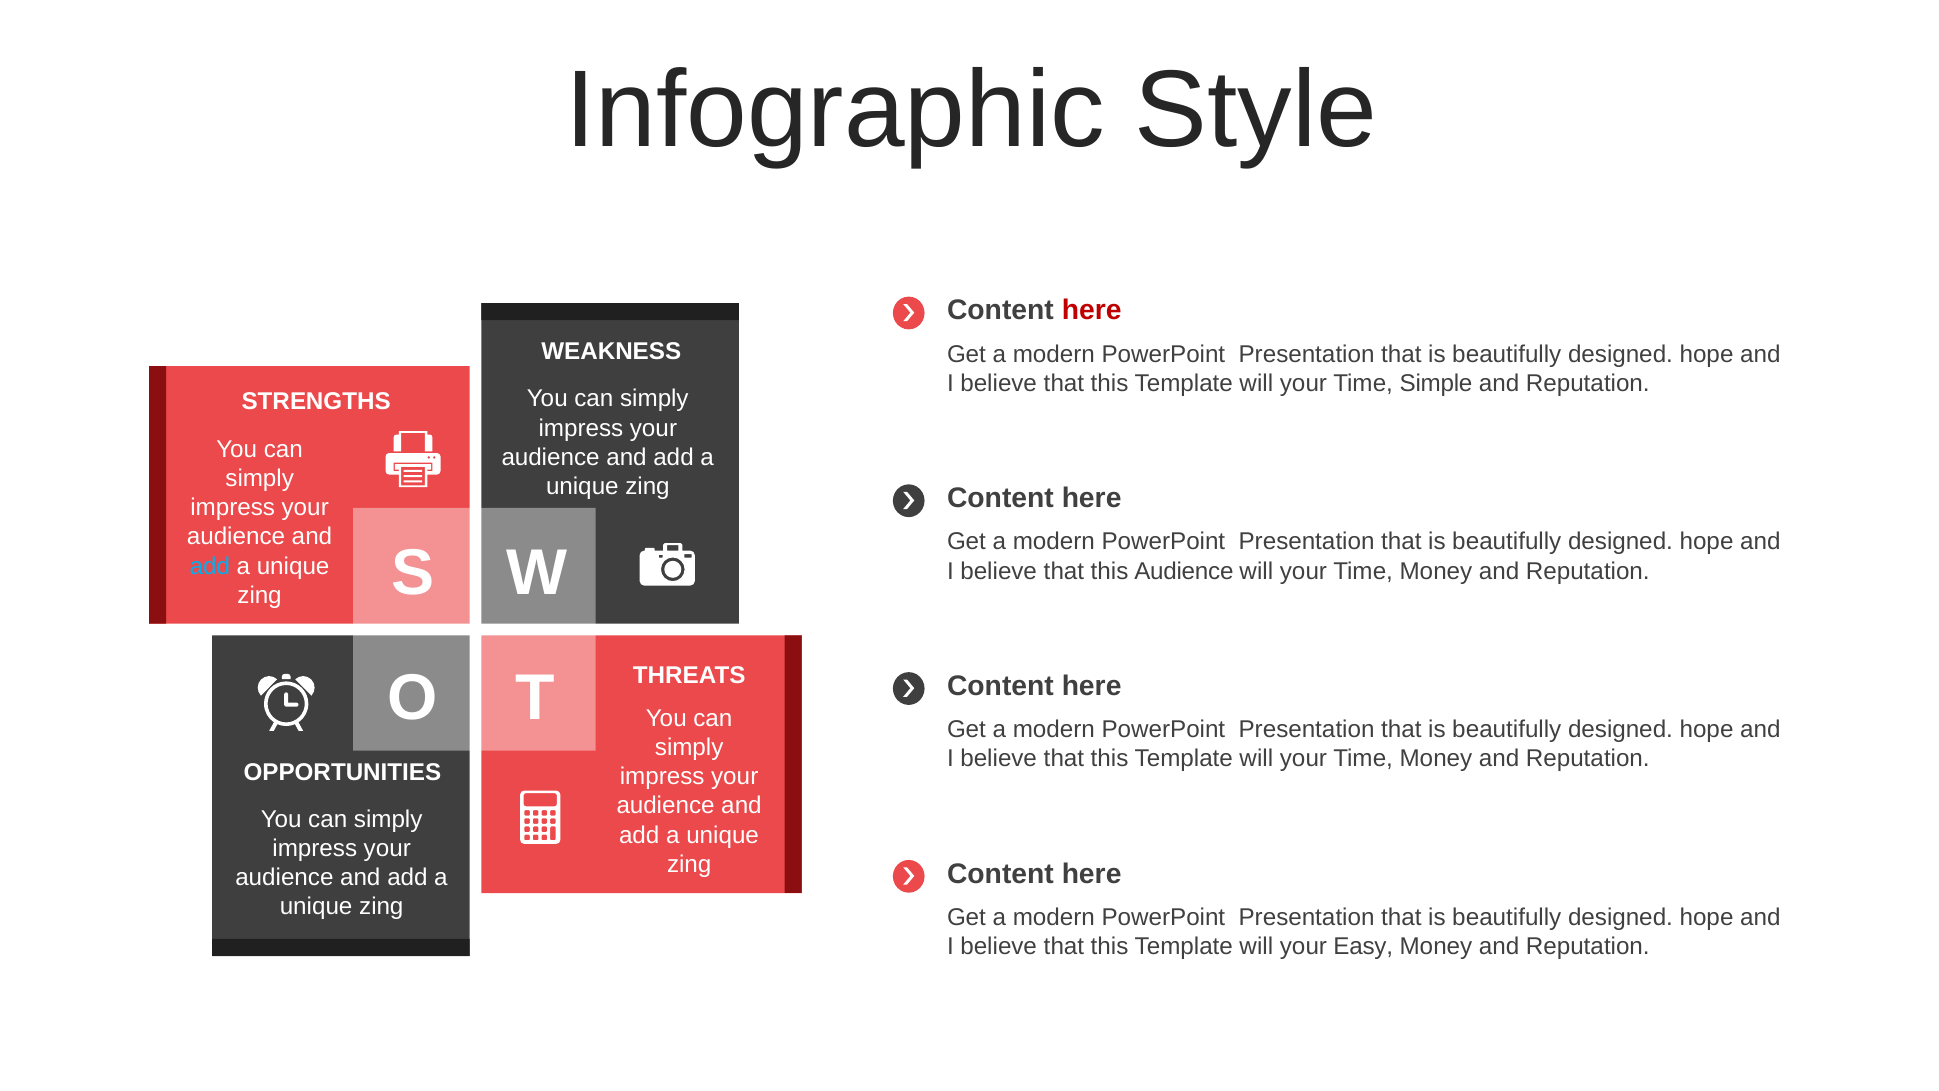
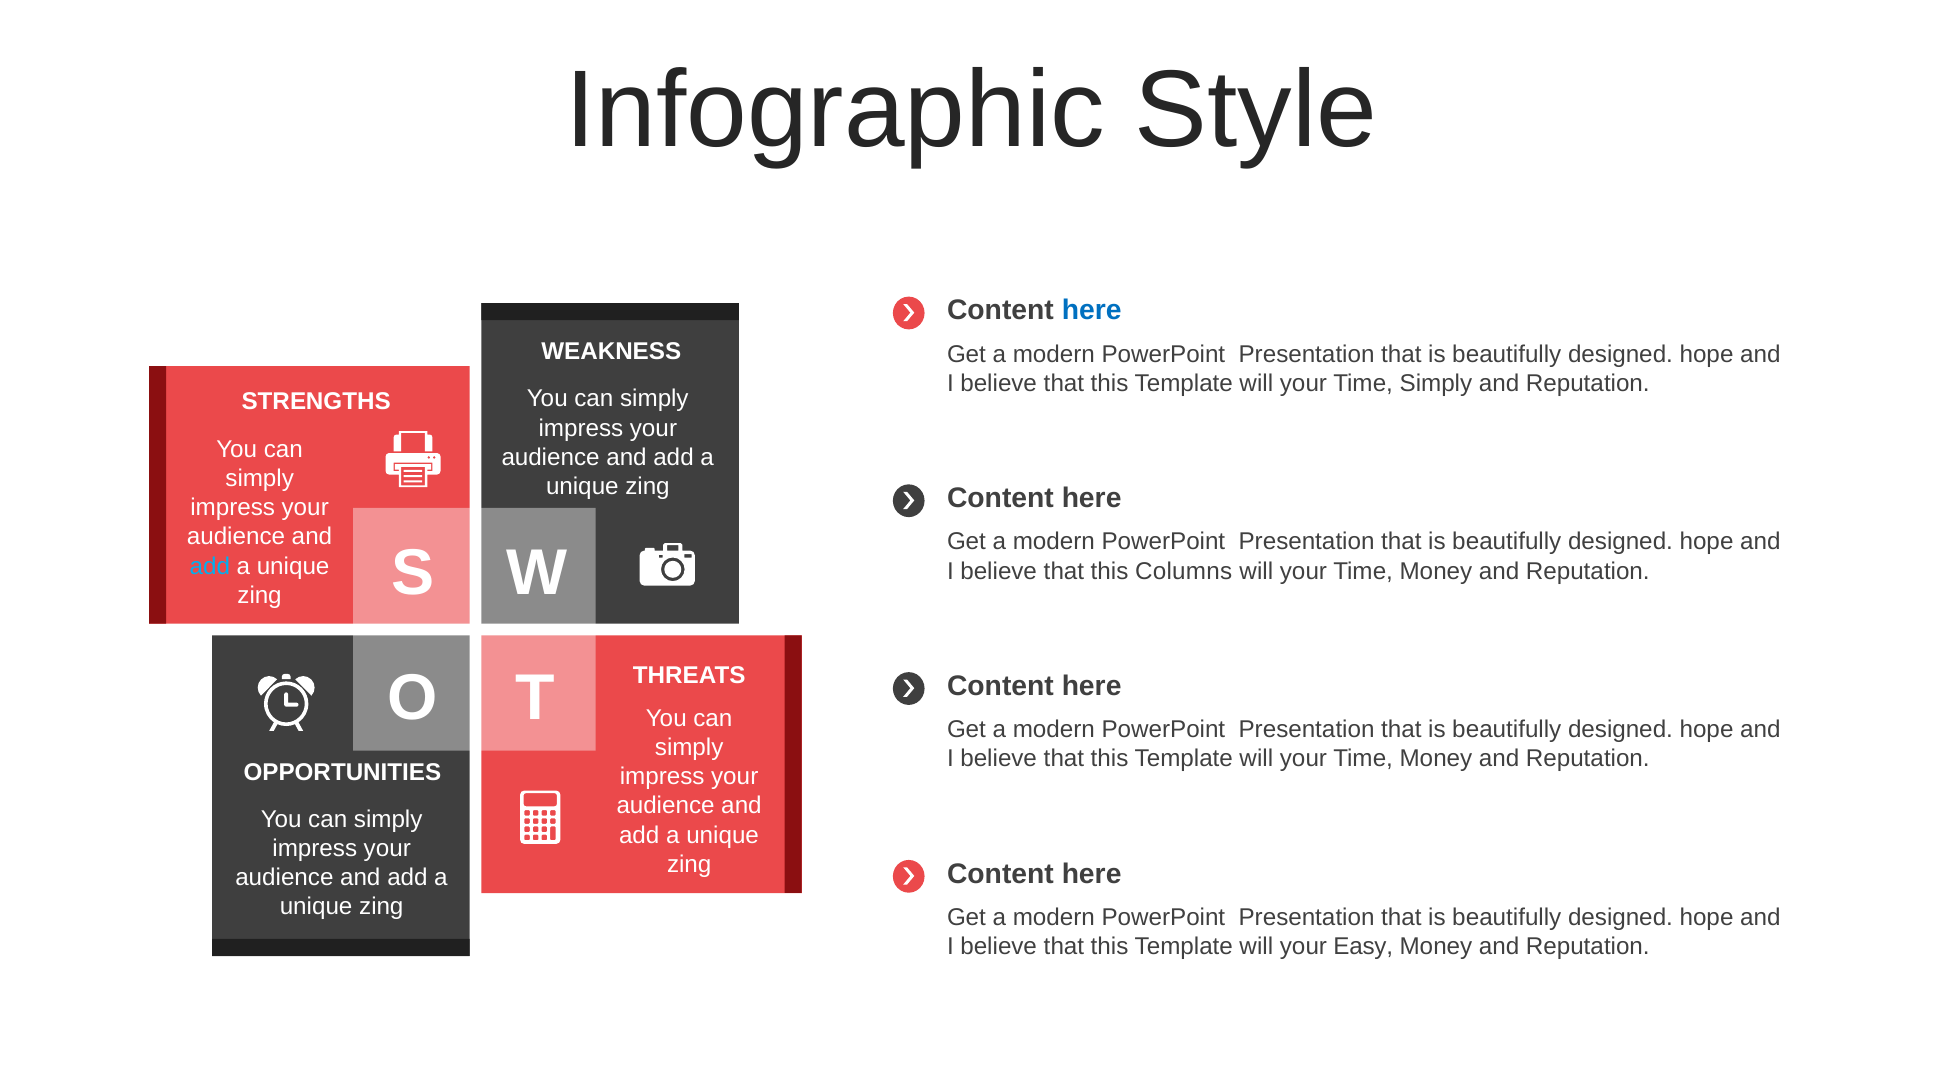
here colour: red -> blue (1092, 310)
Time Simple: Simple -> Simply (1436, 383)
this Audience: Audience -> Columns (1184, 571)
